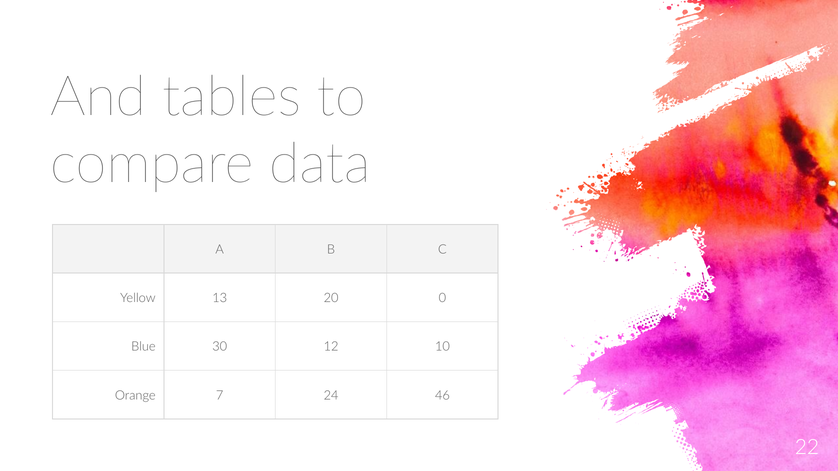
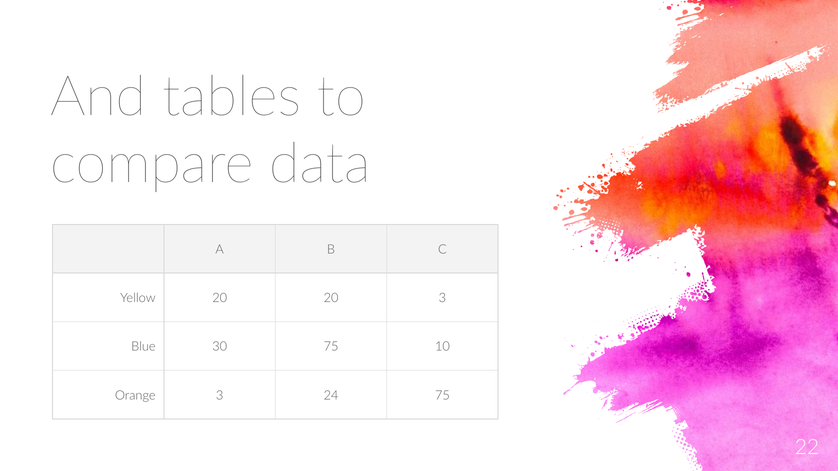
Yellow 13: 13 -> 20 (220, 298)
20 0: 0 -> 3 (442, 298)
30 12: 12 -> 75 (331, 347)
Orange 7: 7 -> 3 (220, 396)
24 46: 46 -> 75 (442, 396)
